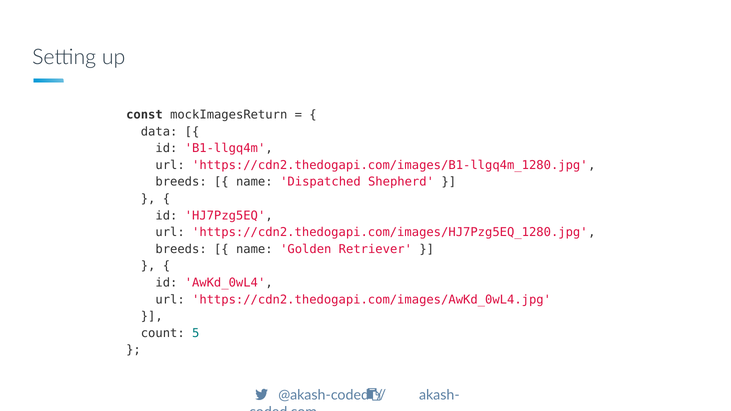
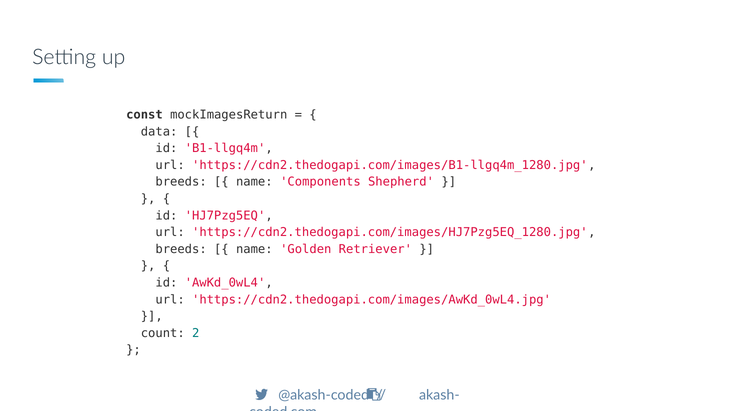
Dispatched: Dispatched -> Components (320, 182)
5: 5 -> 2 (196, 333)
